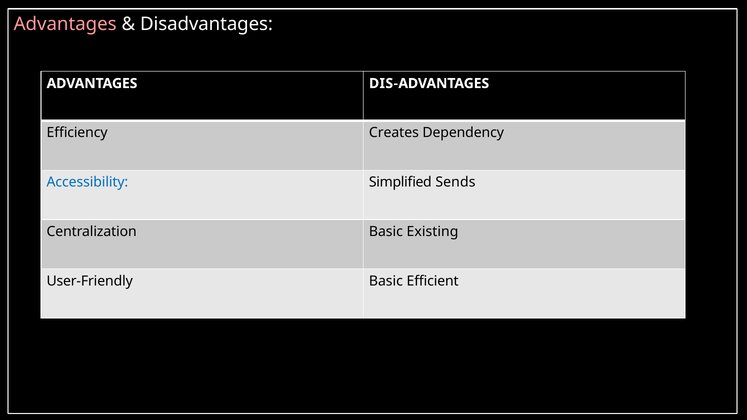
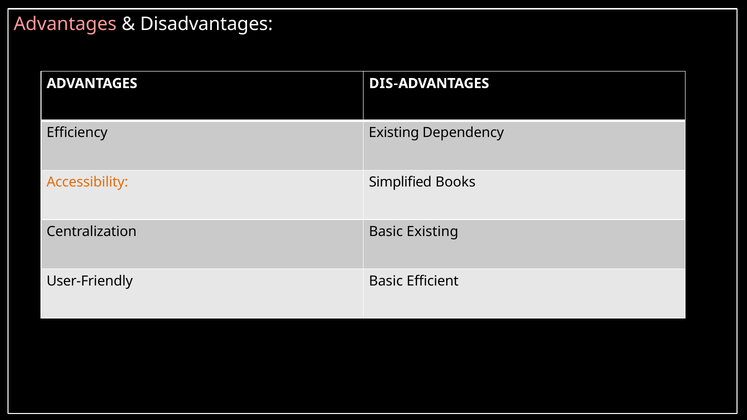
Efficiency Creates: Creates -> Existing (394, 133)
Accessibility colour: blue -> orange (87, 182)
Sends: Sends -> Books (456, 182)
